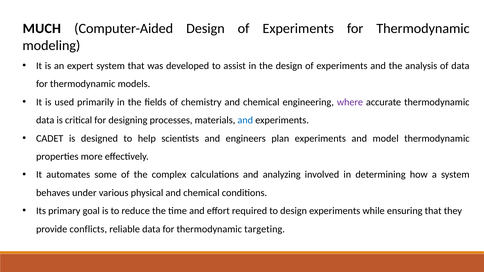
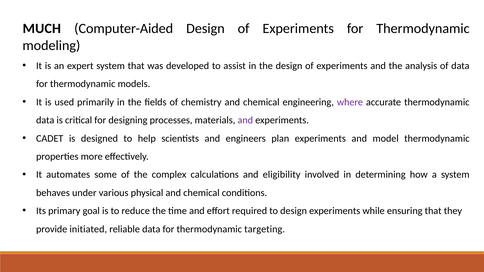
and colour: blue -> purple (245, 120)
analyzing: analyzing -> eligibility (282, 175)
conflicts: conflicts -> initiated (88, 229)
